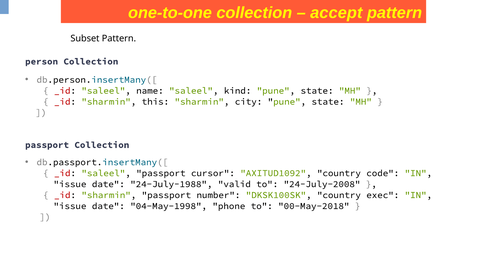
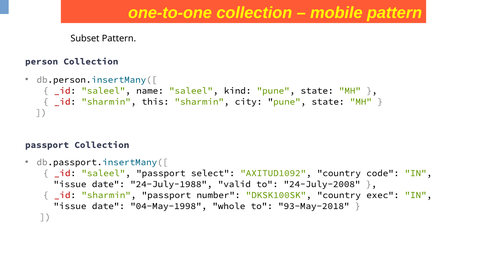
accept: accept -> mobile (336, 13)
cursor: cursor -> select (213, 173)
phone: phone -> whole (229, 206)
00-May-2018: 00-May-2018 -> 93-May-2018 (314, 206)
